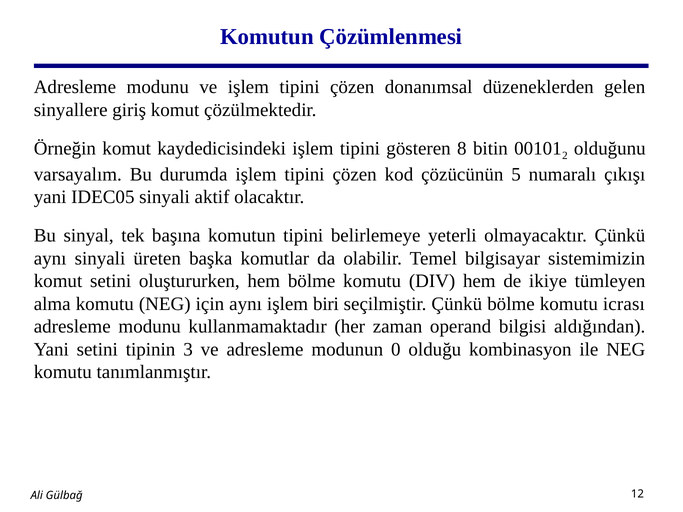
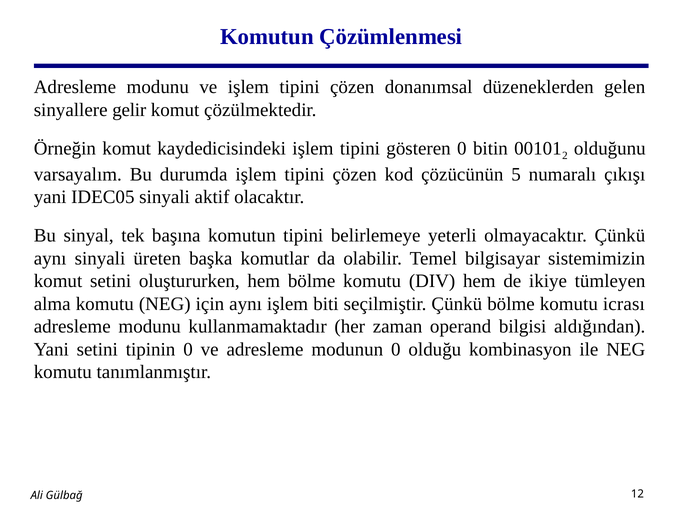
giriş: giriş -> gelir (129, 110)
gösteren 8: 8 -> 0 (462, 148)
biri: biri -> biti (326, 304)
tipinin 3: 3 -> 0 (188, 350)
